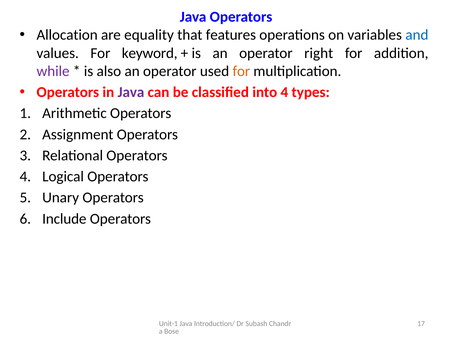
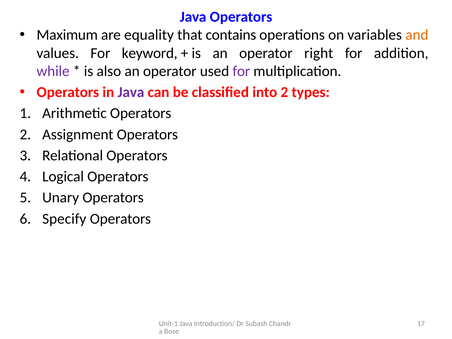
Allocation: Allocation -> Maximum (67, 35)
features: features -> contains (231, 35)
and colour: blue -> orange (417, 35)
for colour: orange -> purple (241, 71)
into 4: 4 -> 2 (284, 92)
Include: Include -> Specify (64, 219)
